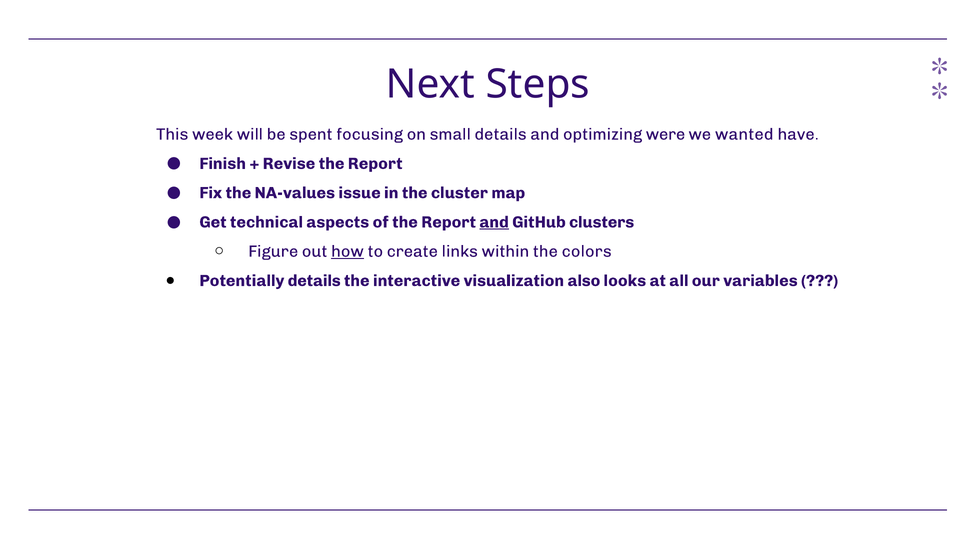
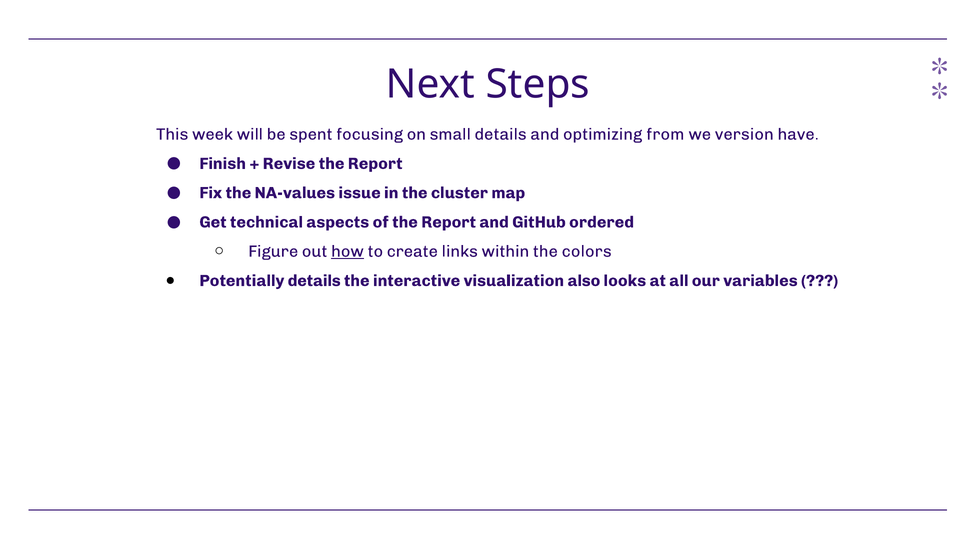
were: were -> from (665, 134)
wanted: wanted -> version (744, 134)
and underline: present -> none (494, 222)
clusters: clusters -> ordered (602, 222)
